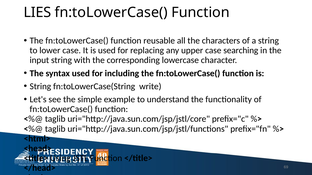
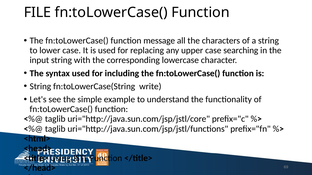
LIES: LIES -> FILE (37, 12)
reusable: reusable -> message (159, 41)
